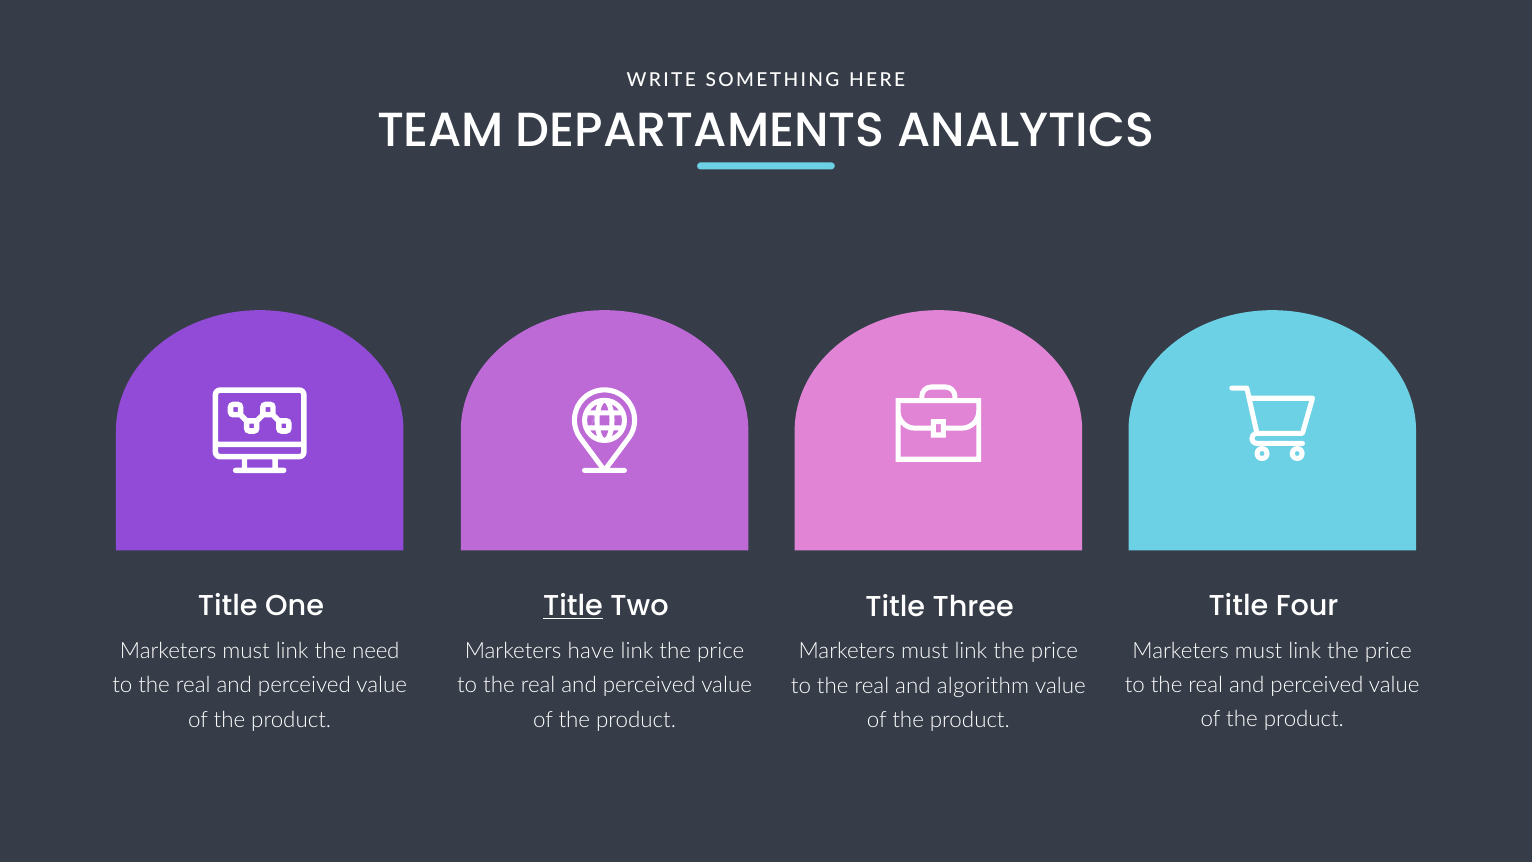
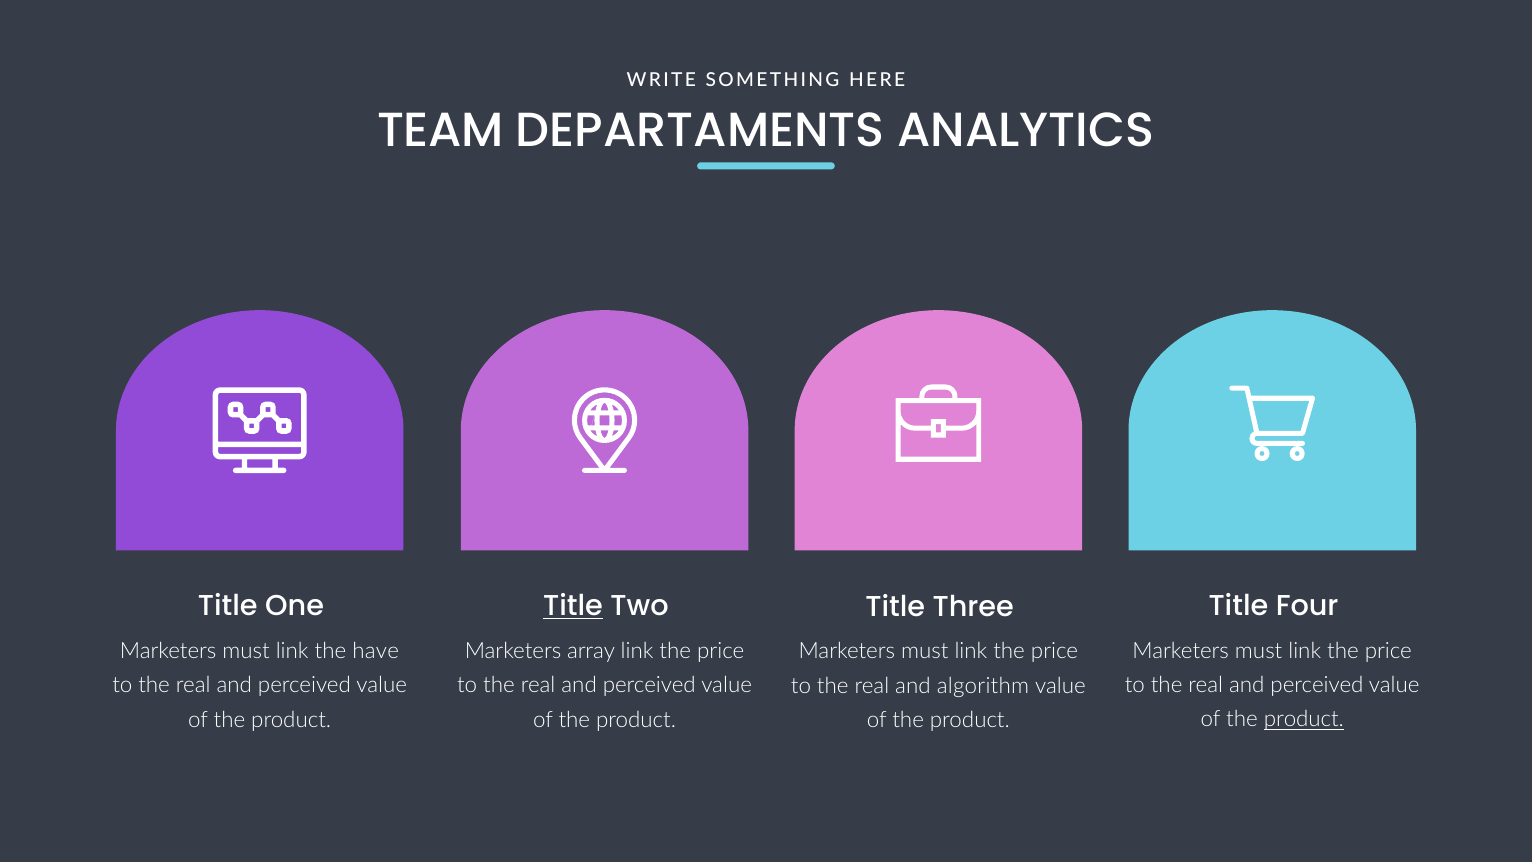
need: need -> have (376, 651)
have: have -> array (591, 651)
product underline: none -> present (1304, 720)
